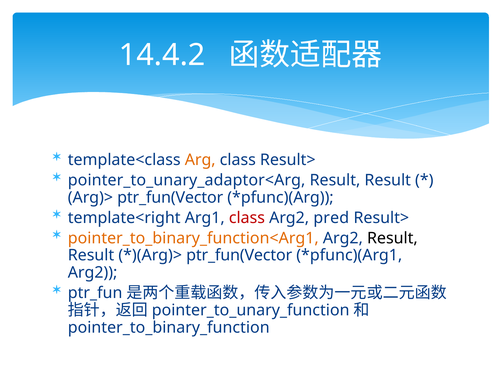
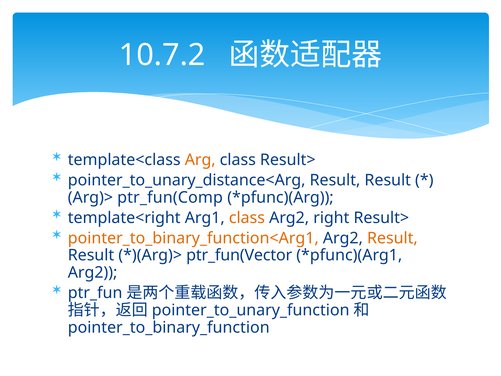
14.4.2: 14.4.2 -> 10.7.2 (162, 55)
pointer_to_unary_adaptor<Arg: pointer_to_unary_adaptor<Arg -> pointer_to_unary_distance<Arg (187, 180)
ptr_fun(Vector: ptr_fun(Vector -> ptr_fun(Comp (170, 197)
class colour: red -> orange (247, 218)
pred: pred -> right (331, 218)
Result colour: black -> orange (392, 238)
